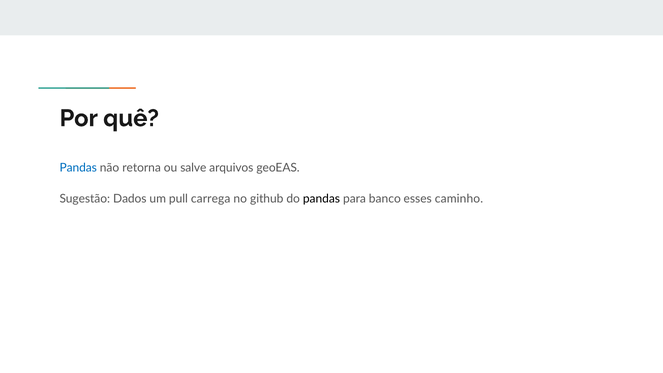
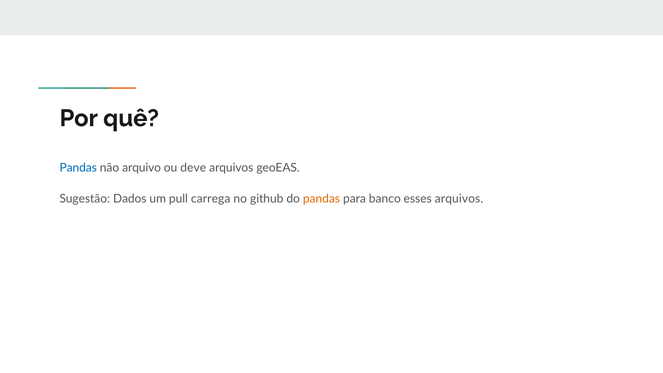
retorna: retorna -> arquivo (142, 168)
salve: salve -> deve (193, 168)
pandas colour: black -> orange (321, 199)
esses caminho: caminho -> arquivos (459, 199)
